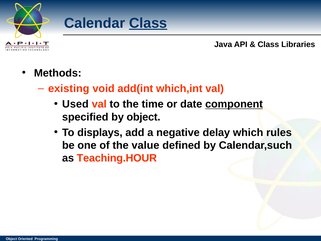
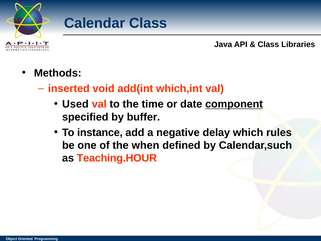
Class underline: present -> none (148, 23)
existing: existing -> inserted (69, 88)
by object: object -> buffer (143, 117)
displays: displays -> instance (100, 132)
value: value -> when (145, 145)
